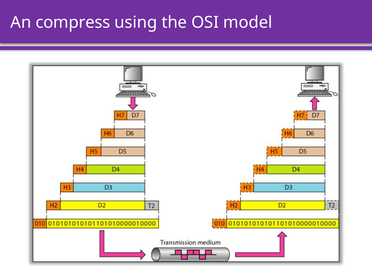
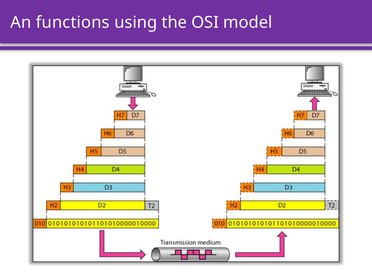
compress: compress -> functions (73, 22)
